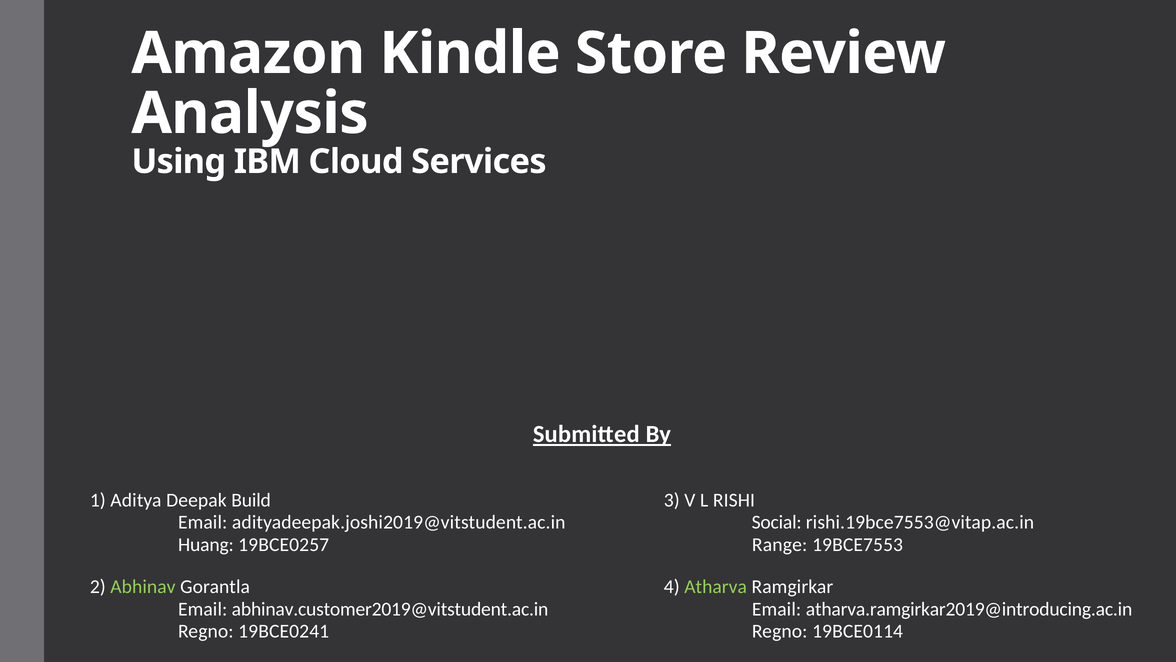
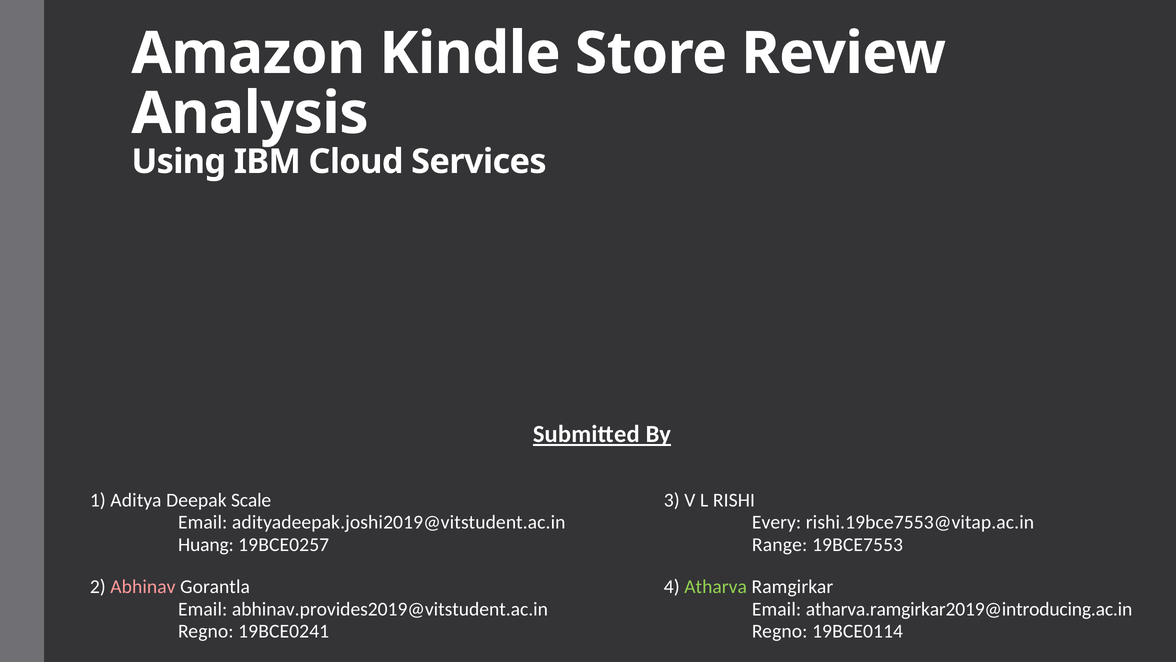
Build: Build -> Scale (251, 500)
Social: Social -> Every (777, 522)
Abhinav colour: light green -> pink (143, 586)
abhinav.customer2019@vitstudent.ac.in: abhinav.customer2019@vitstudent.ac.in -> abhinav.provides2019@vitstudent.ac.in (390, 609)
